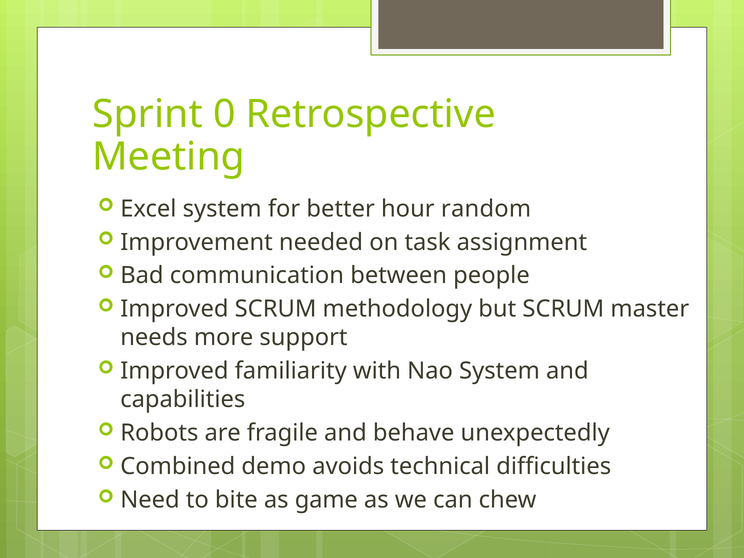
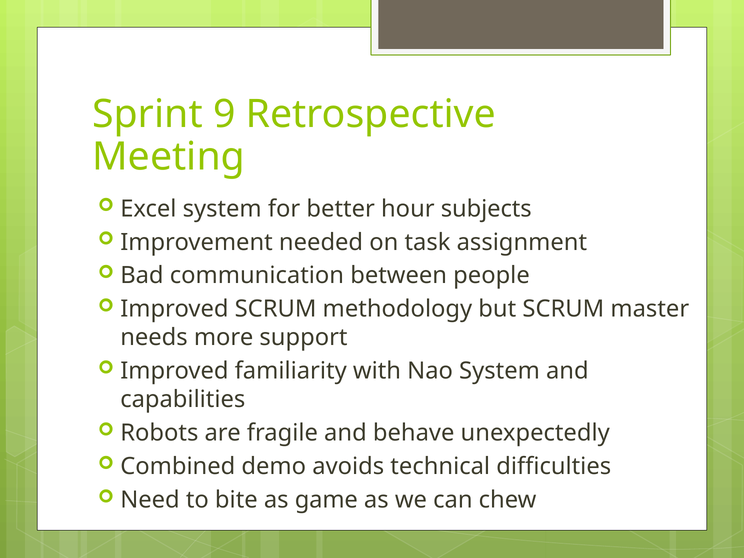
0: 0 -> 9 (224, 114)
random: random -> subjects (486, 209)
